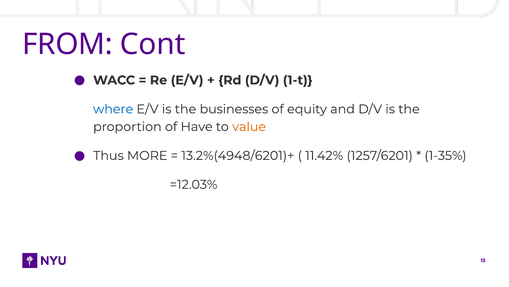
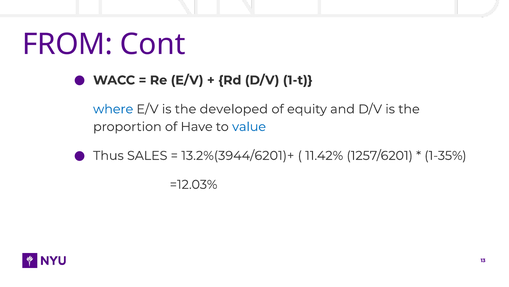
businesses: businesses -> developed (234, 109)
value colour: orange -> blue (249, 126)
MORE: MORE -> SALES (147, 155)
13.2%(4948/6201)+: 13.2%(4948/6201)+ -> 13.2%(3944/6201)+ (238, 155)
